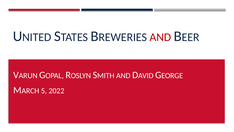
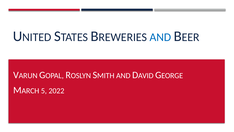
AND colour: red -> blue (160, 37)
